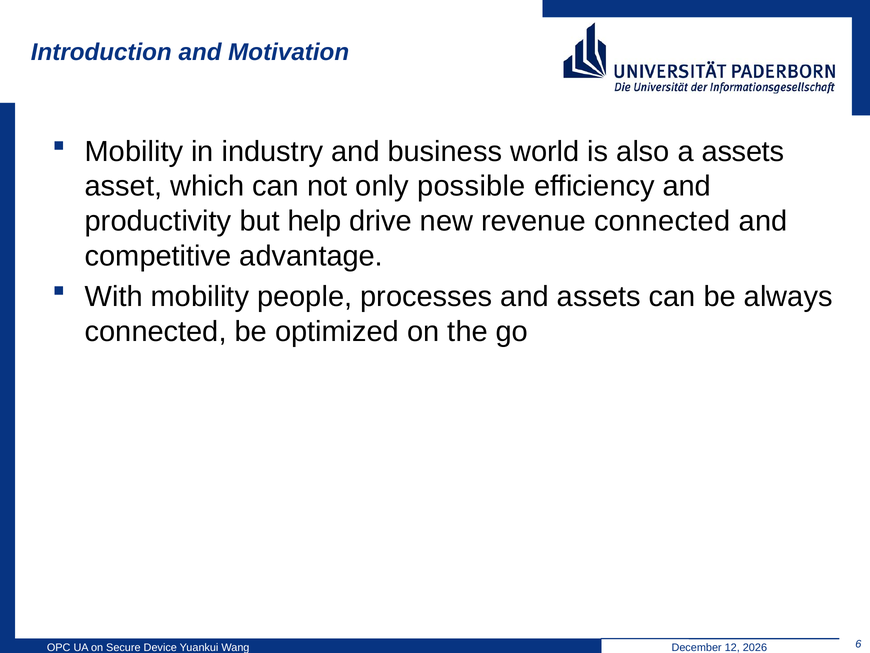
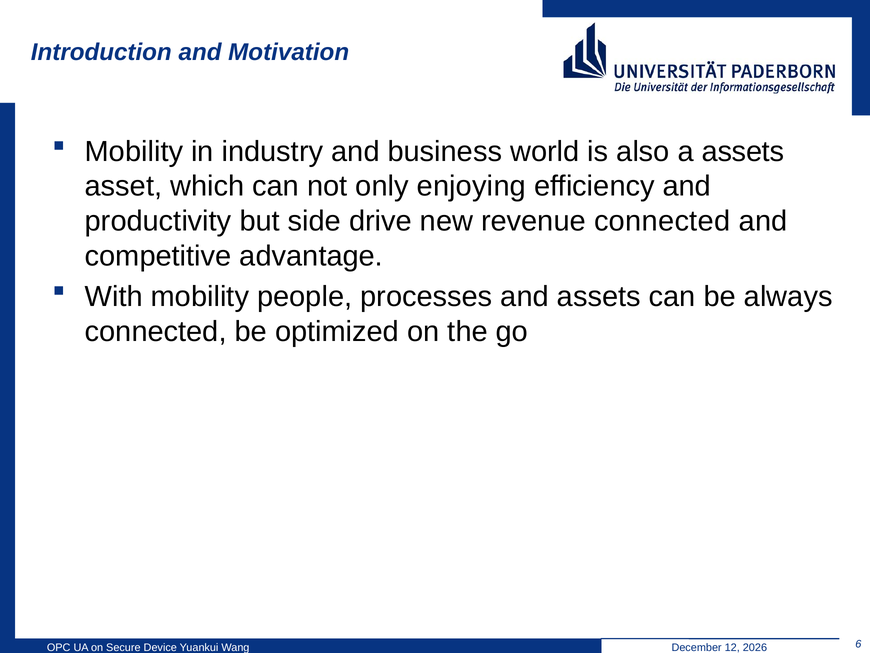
possible: possible -> enjoying (471, 186)
help: help -> side (314, 221)
